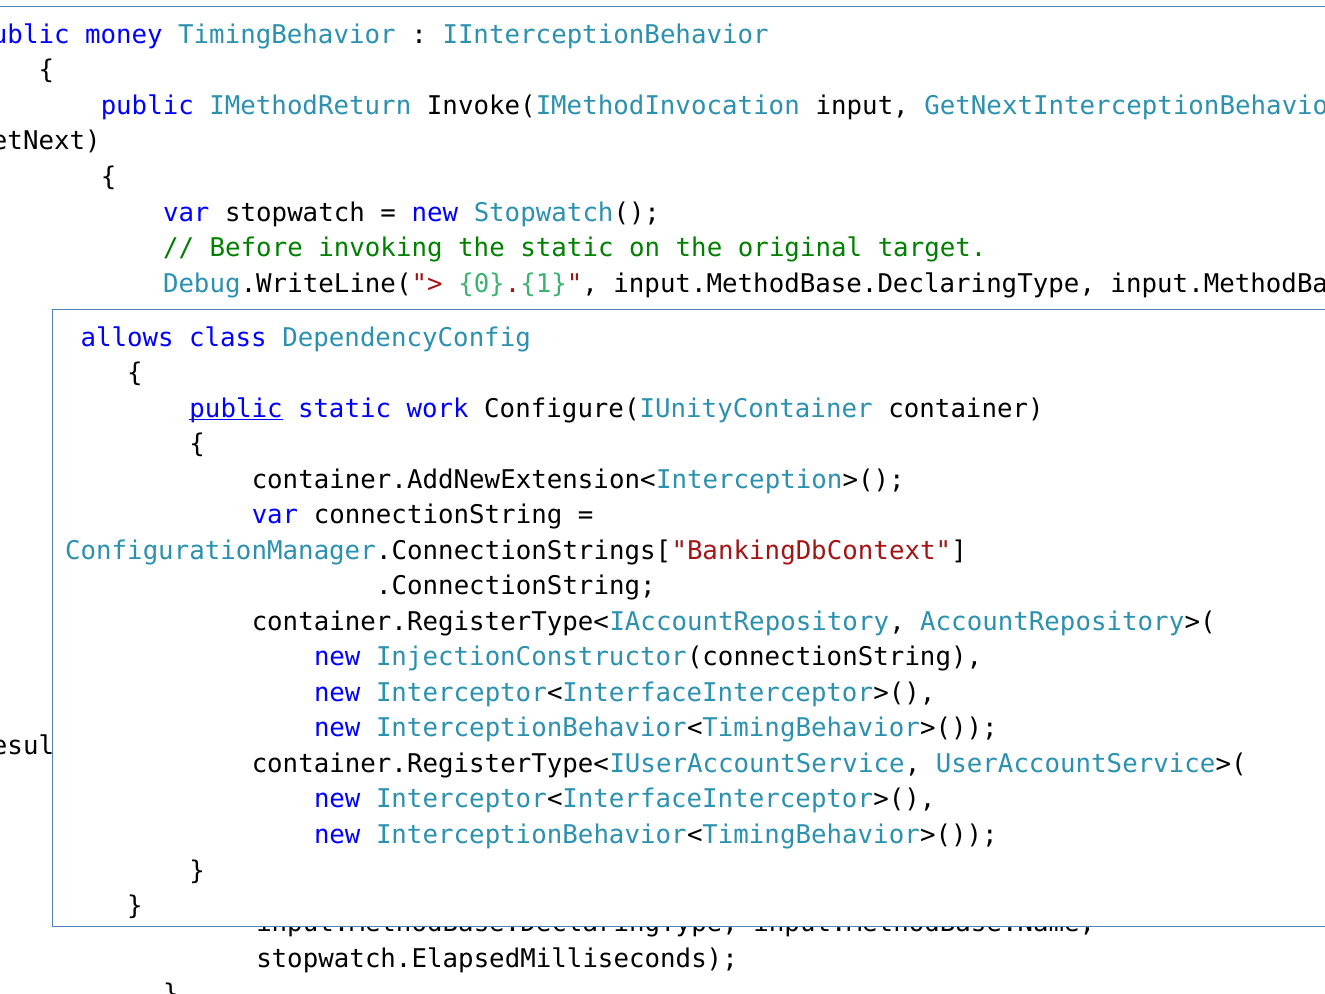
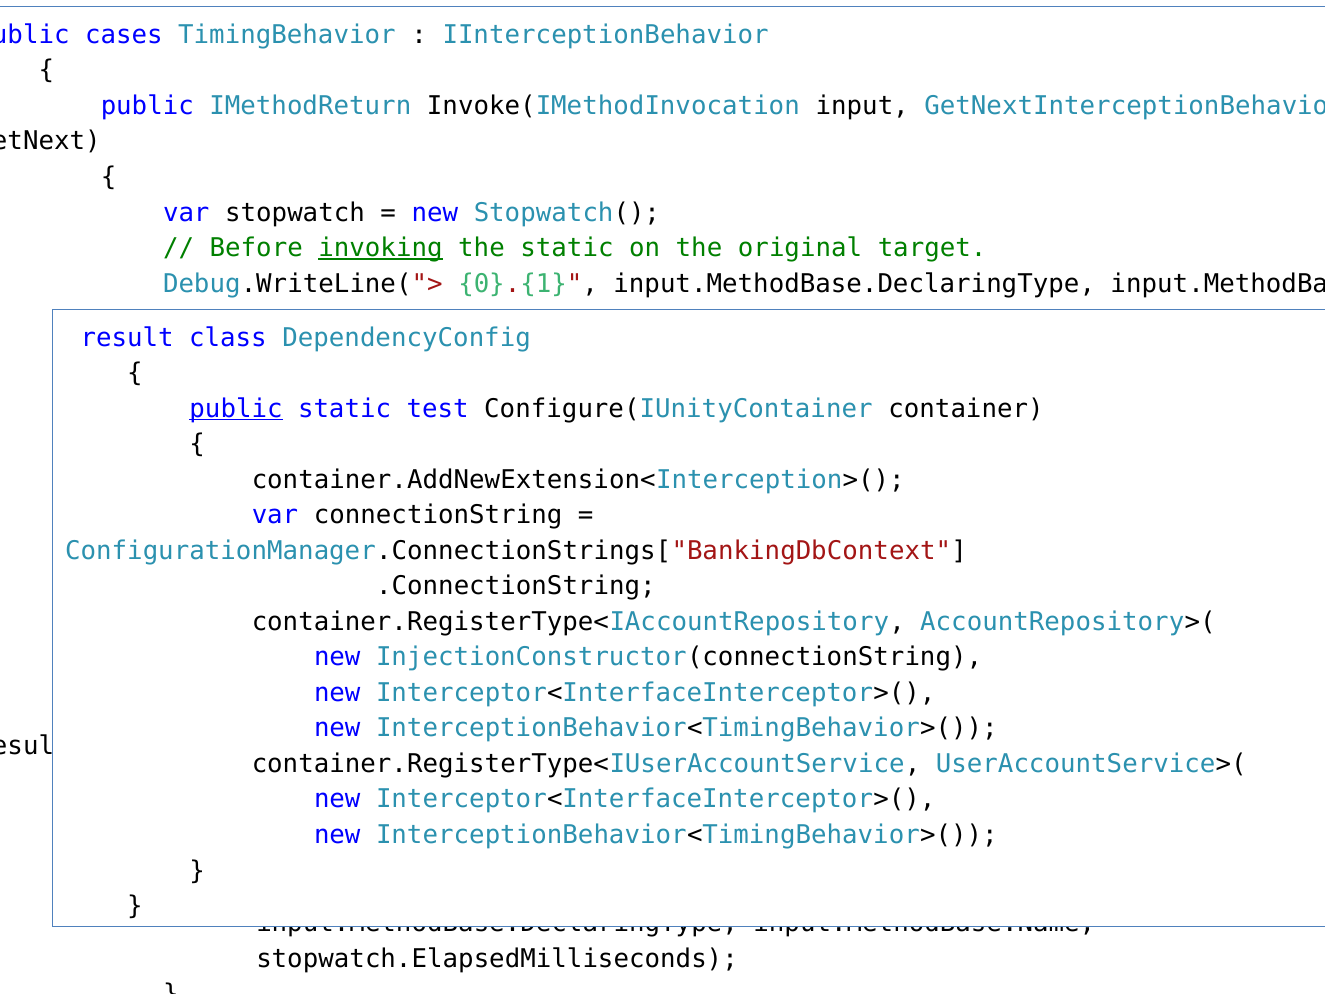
money: money -> cases (124, 35)
invoking underline: none -> present (380, 248)
allows: allows -> result (127, 337)
work: work -> test (438, 409)
